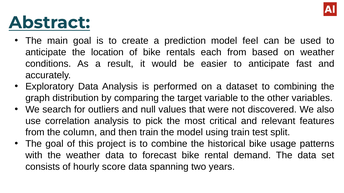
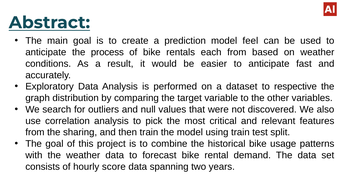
location: location -> process (107, 52)
combining: combining -> respective (295, 87)
column: column -> sharing (80, 133)
